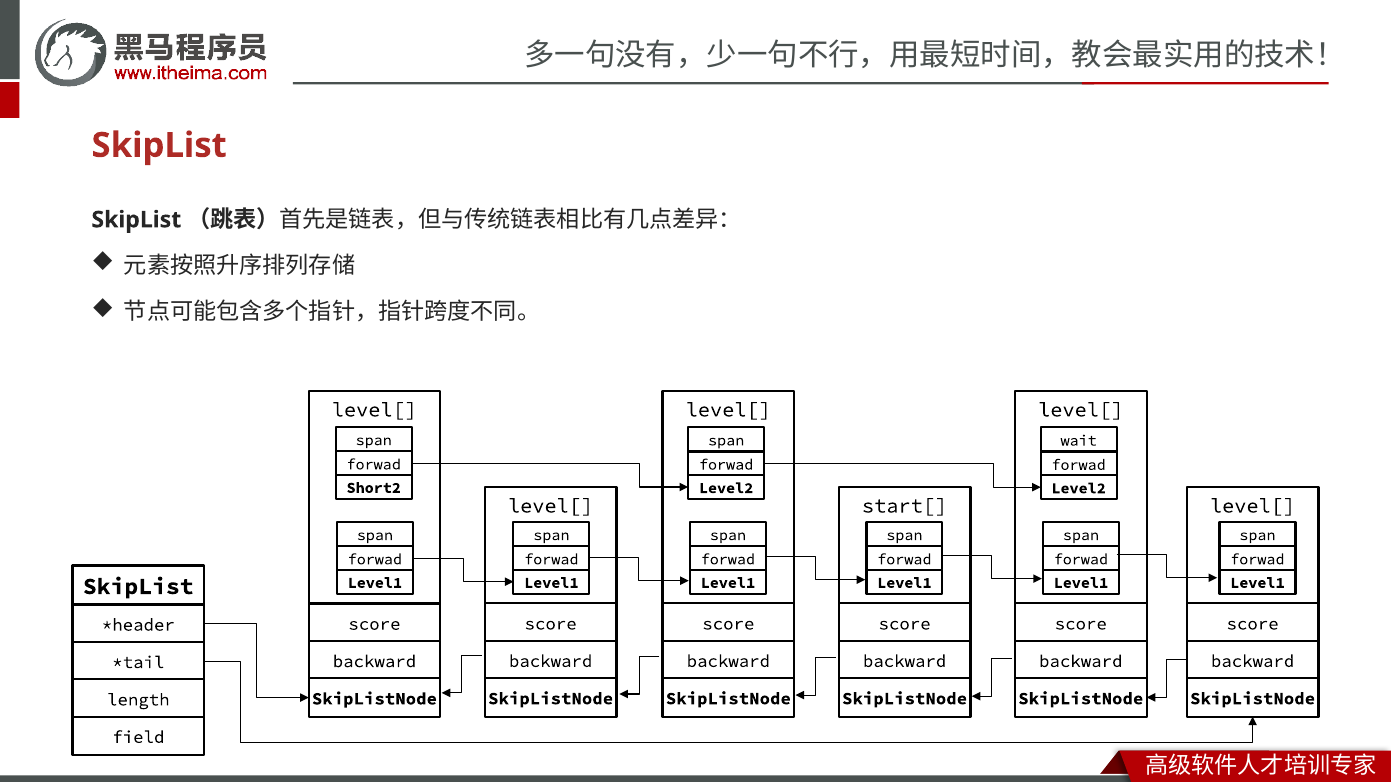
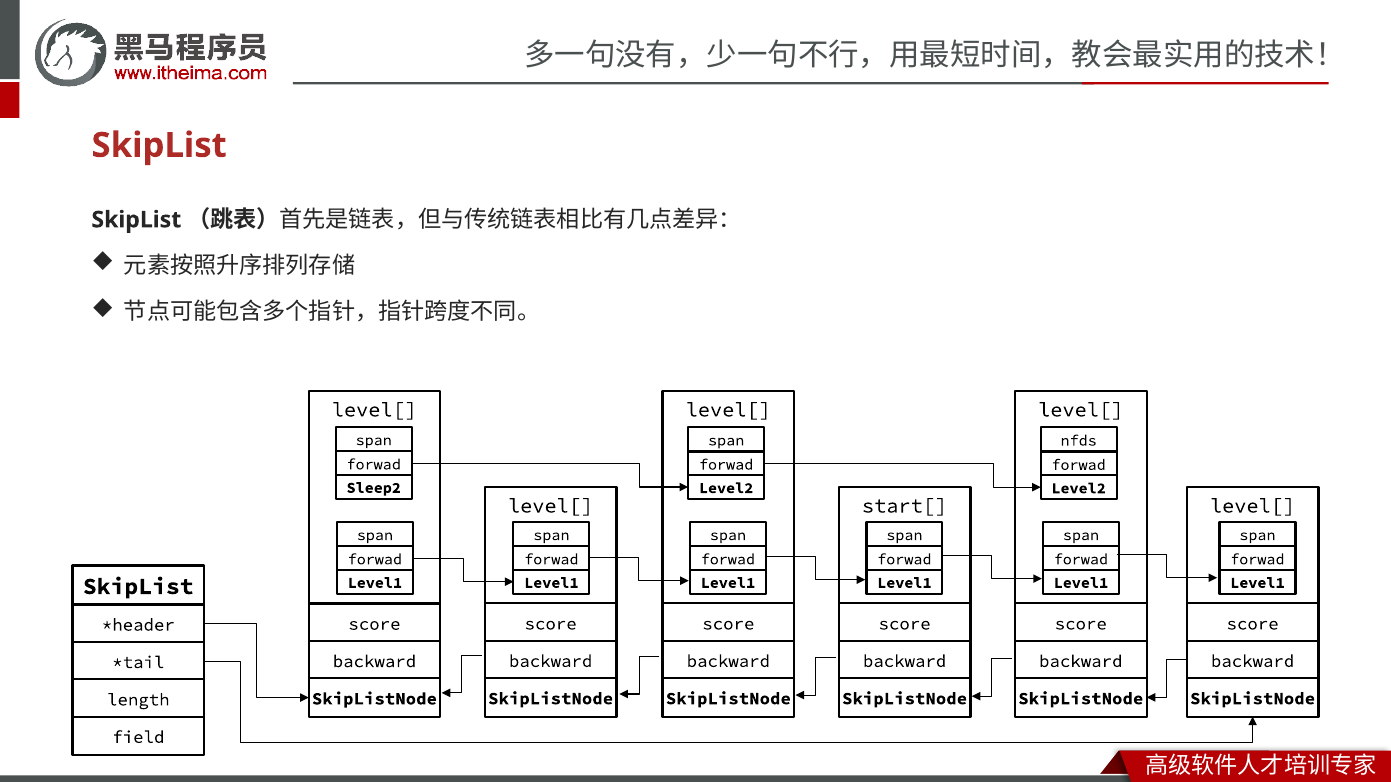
wait: wait -> nfds (1079, 441)
Short2: Short2 -> Sleep2 (374, 488)
